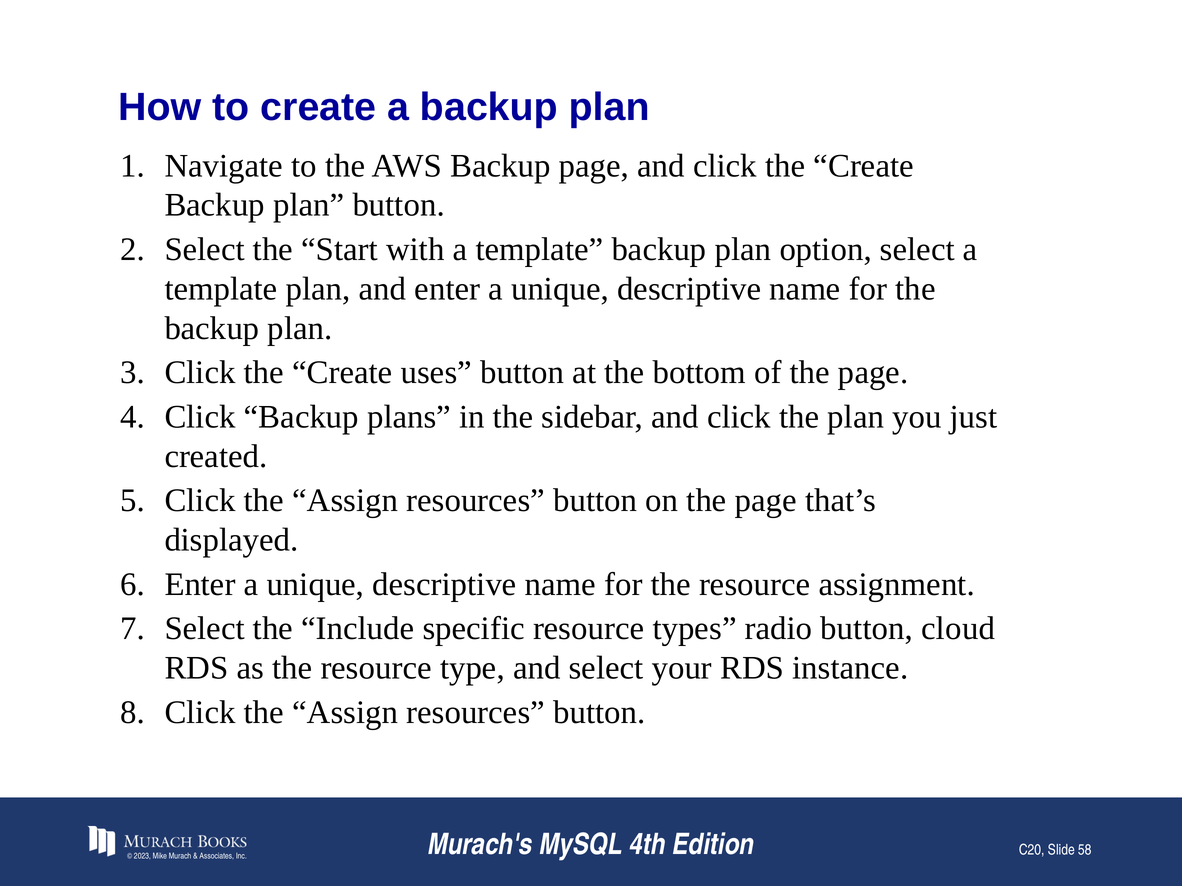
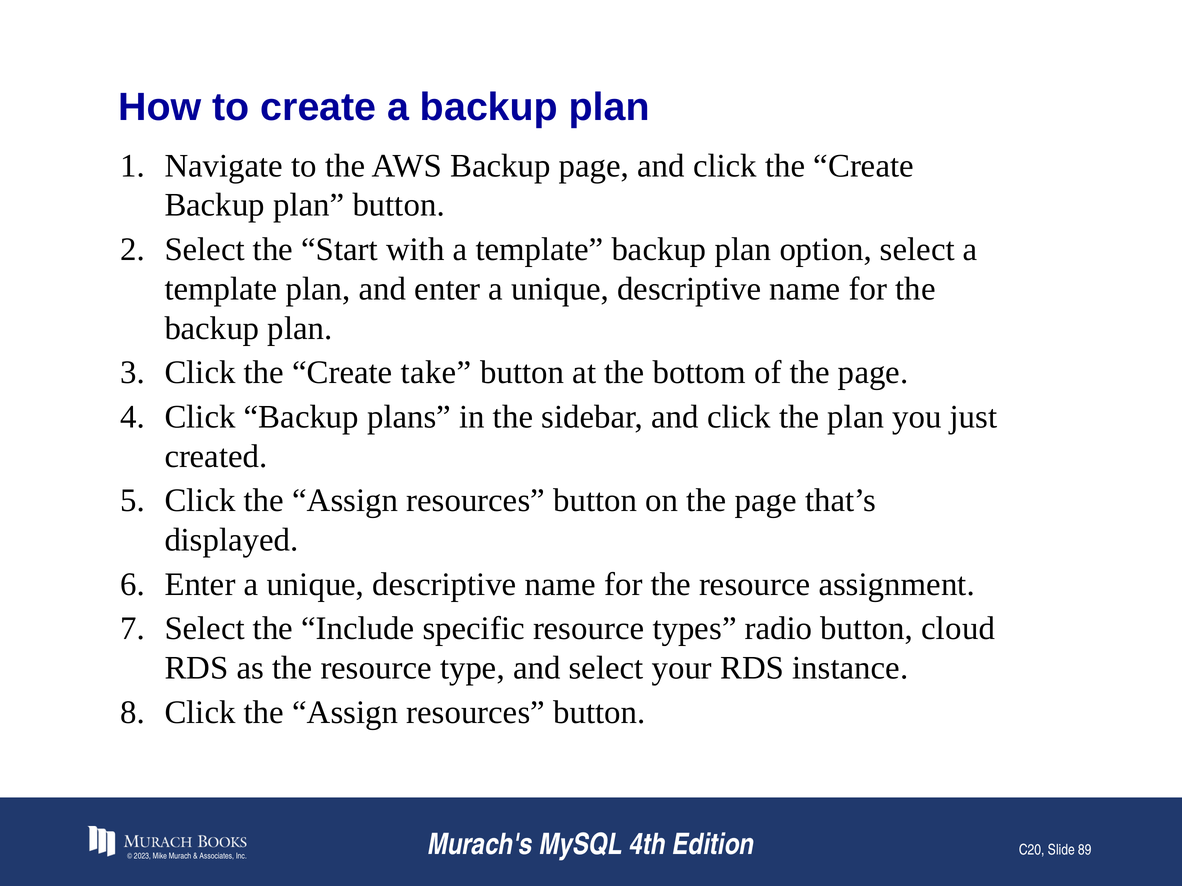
uses: uses -> take (436, 373)
58: 58 -> 89 (1085, 850)
